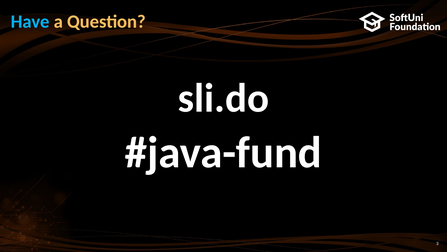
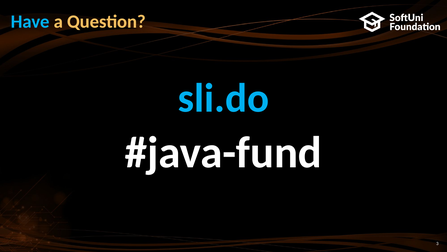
sli.do colour: white -> light blue (223, 98)
